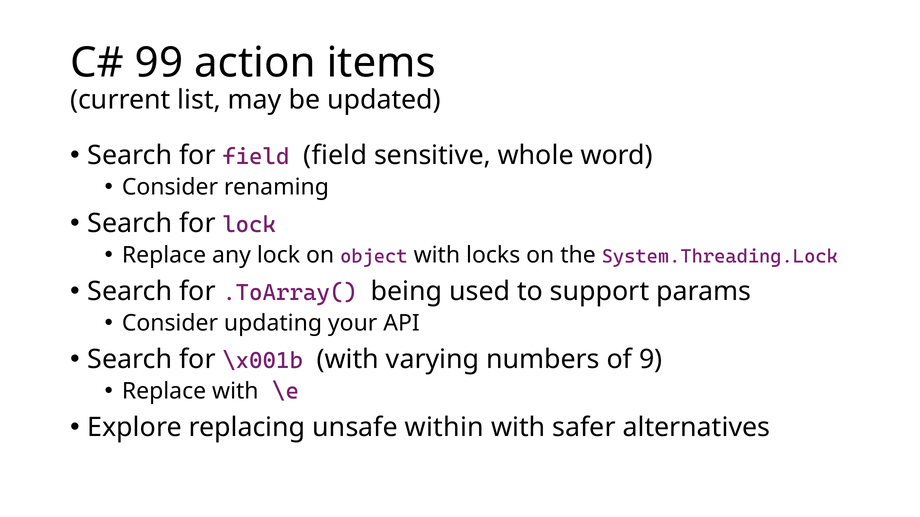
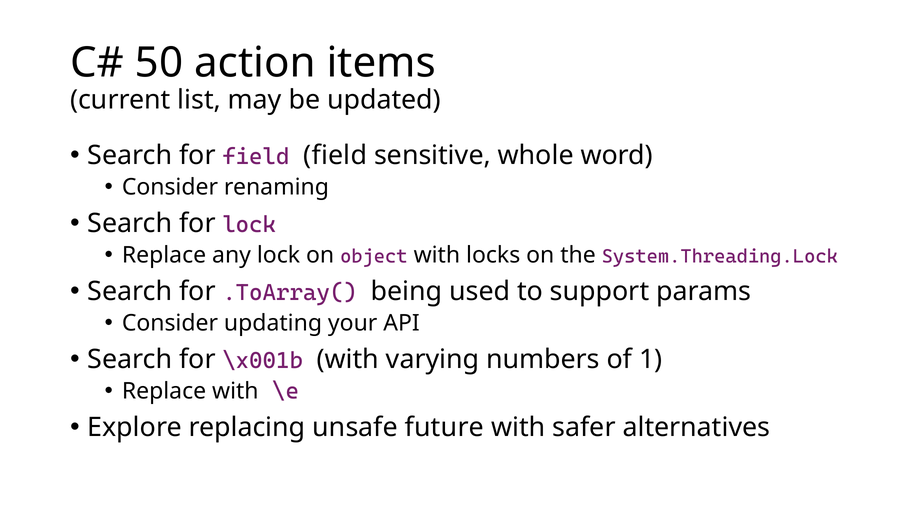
99: 99 -> 50 (159, 63)
9: 9 -> 1 (651, 360)
within: within -> future (444, 428)
